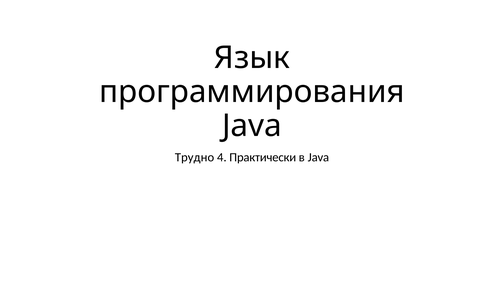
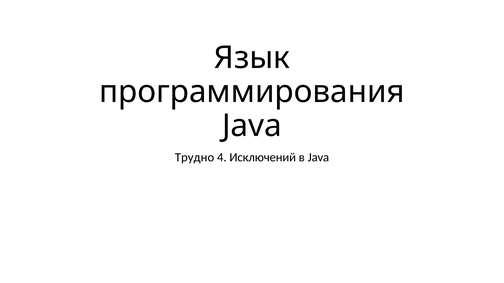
Практически: Практически -> Исключений (263, 158)
